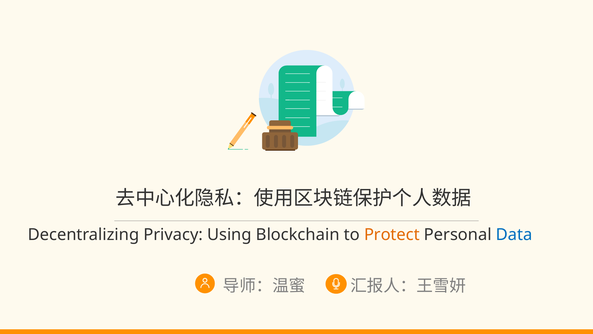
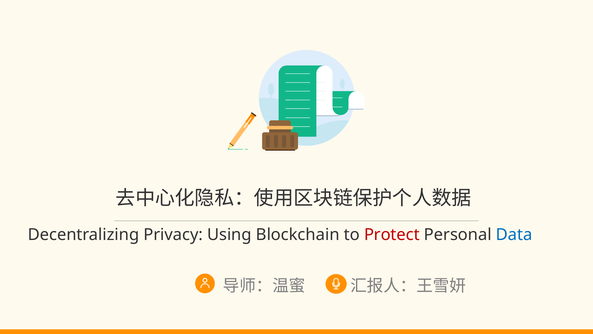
Protect colour: orange -> red (392, 235)
